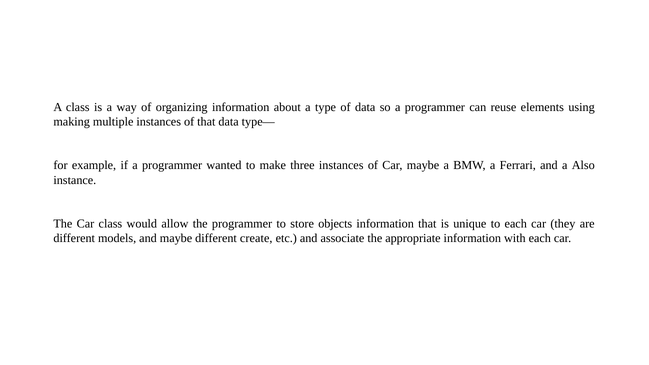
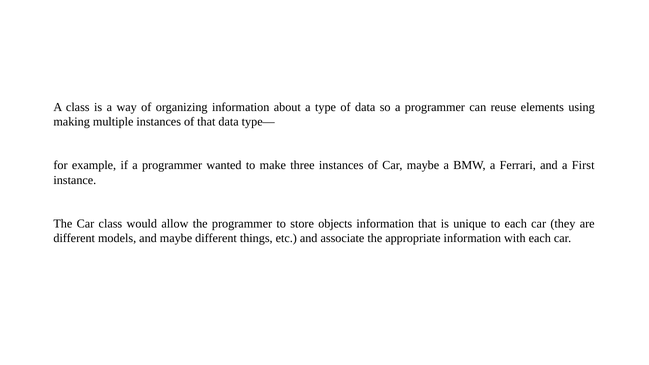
Also: Also -> First (583, 165)
create: create -> things (256, 238)
